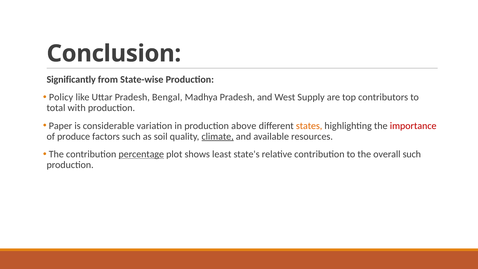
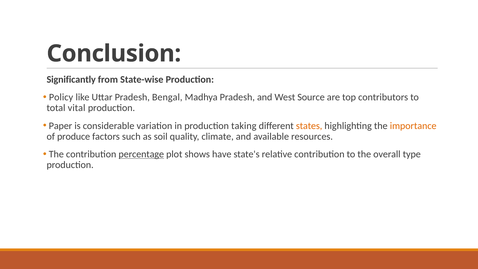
Supply: Supply -> Source (311, 97)
with: with -> vital (77, 108)
above: above -> taking (244, 126)
importance colour: red -> orange (413, 126)
climate underline: present -> none (218, 136)
least: least -> have (222, 154)
overall such: such -> type (412, 154)
